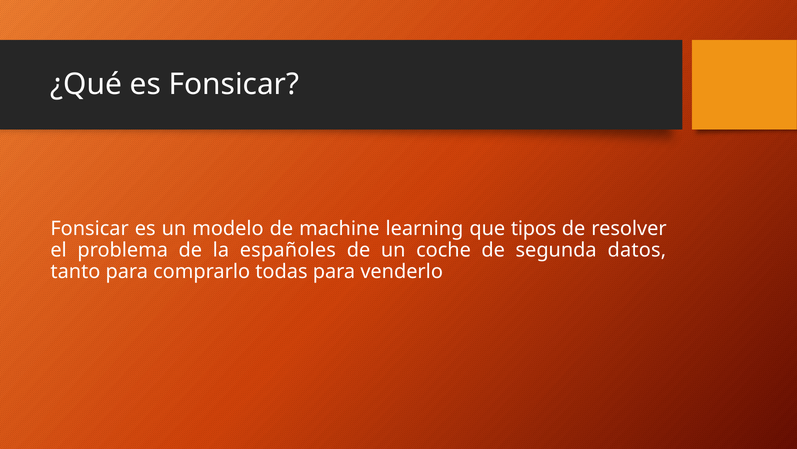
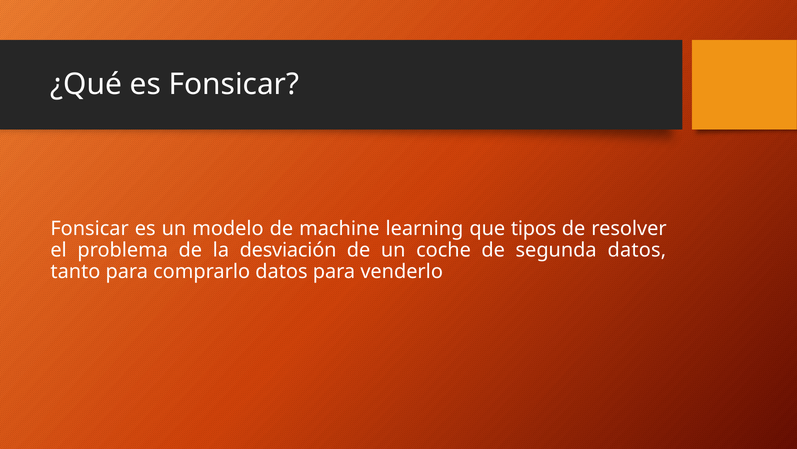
españoles: españoles -> desviación (288, 250)
comprarlo todas: todas -> datos (281, 271)
